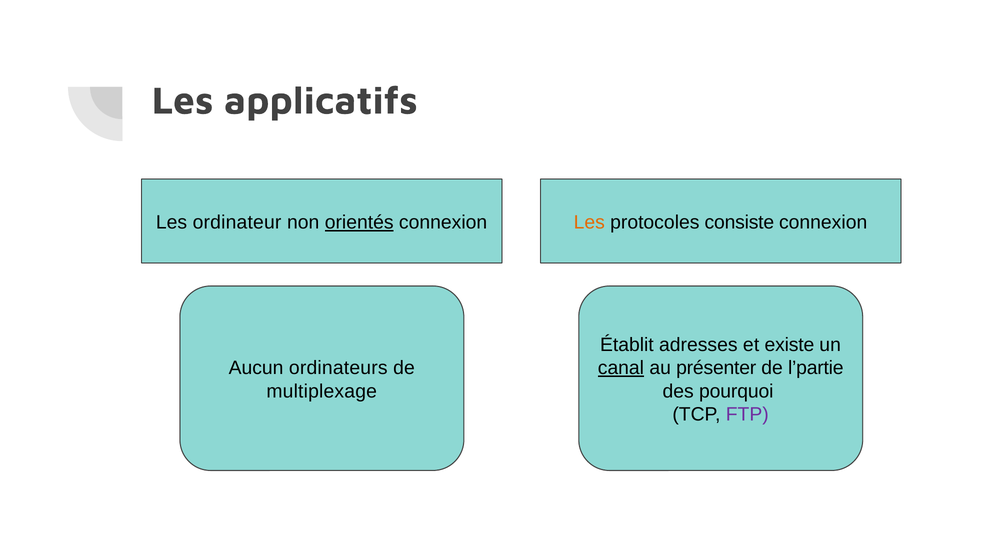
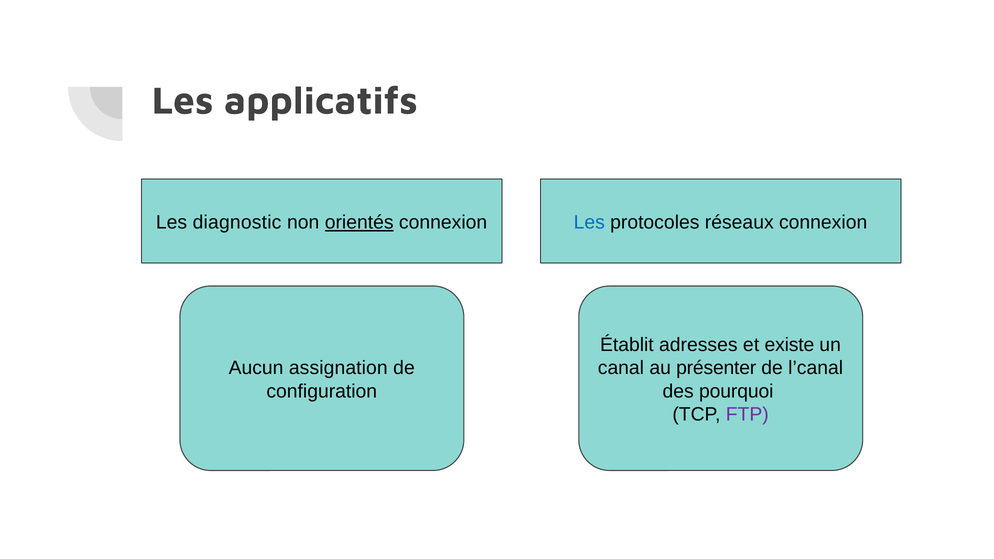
ordinateur: ordinateur -> diagnostic (237, 222)
Les colour: orange -> blue (589, 222)
consiste: consiste -> réseaux (739, 222)
ordinateurs: ordinateurs -> assignation (338, 368)
canal underline: present -> none (621, 368)
l’partie: l’partie -> l’canal (816, 368)
multiplexage: multiplexage -> configuration (322, 391)
